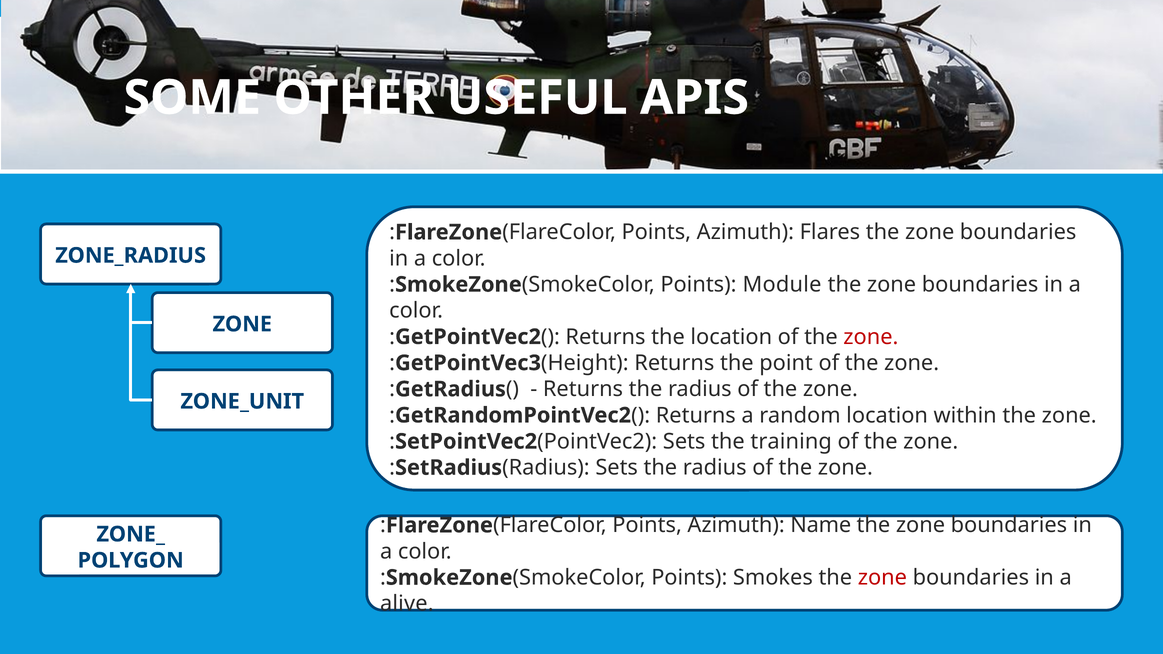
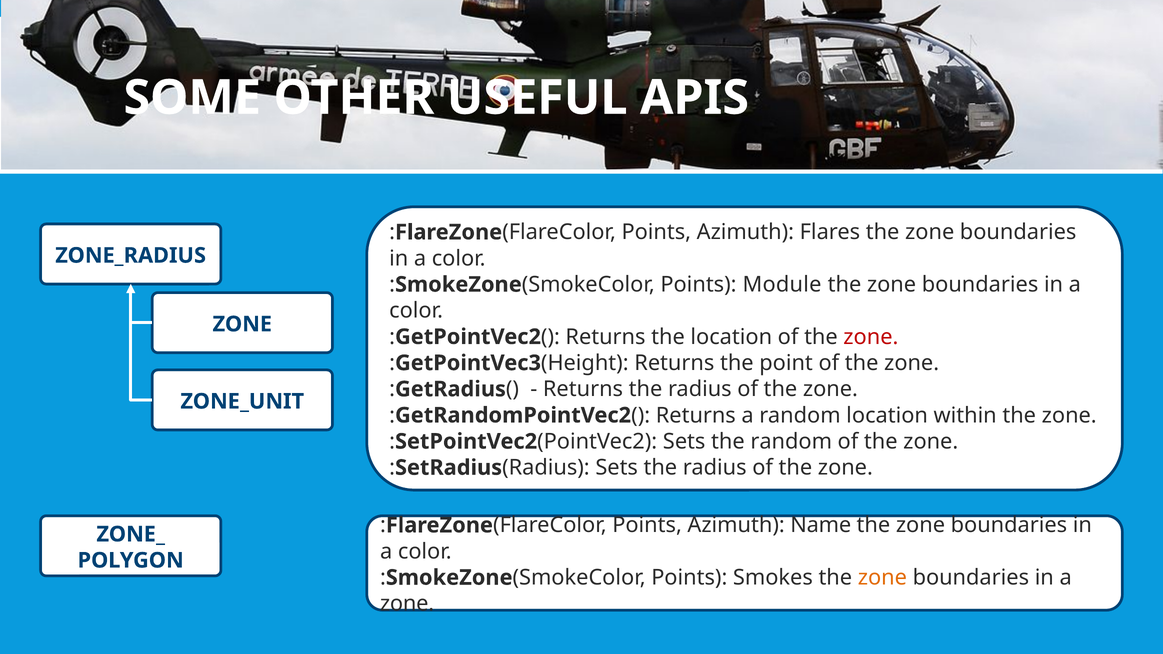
the training: training -> random (791, 442)
zone colour: red -> orange (882, 578)
alive: alive -> zone (407, 604)
